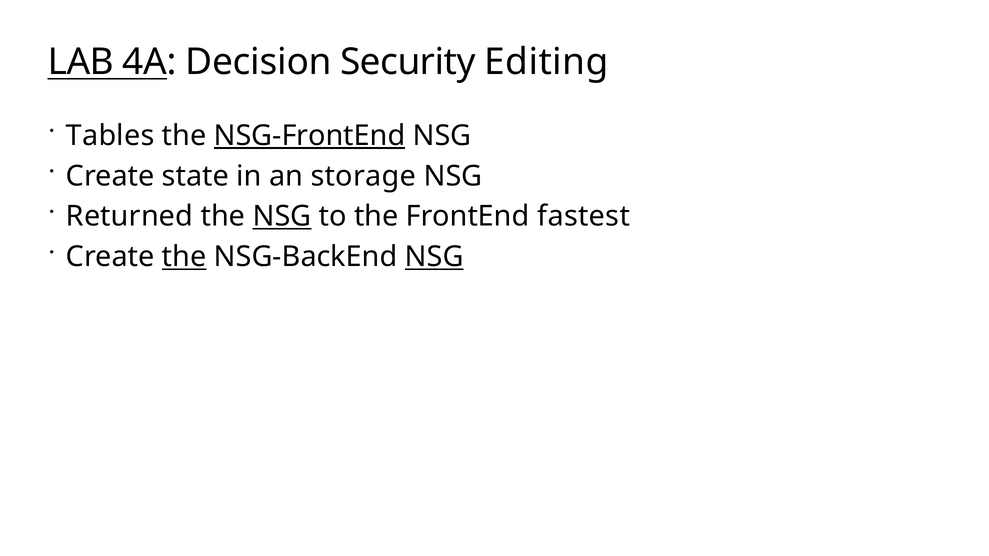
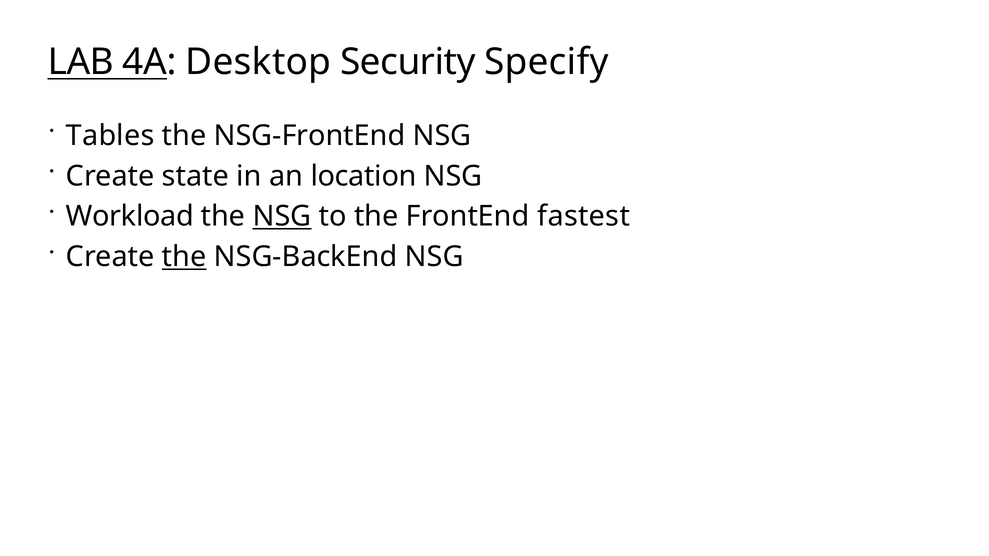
Decision: Decision -> Desktop (258, 62)
Editing: Editing -> Specify (546, 62)
NSG-FrontEnd underline: present -> none (310, 136)
storage: storage -> location (364, 176)
Returned: Returned -> Workload (130, 217)
NSG underline: present -> none (434, 257)
